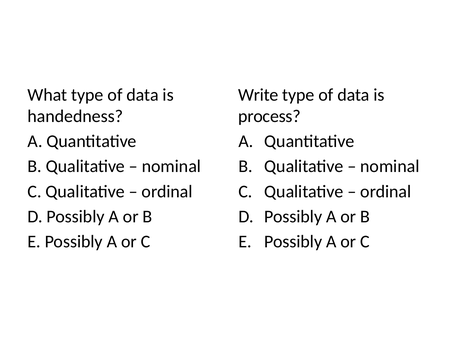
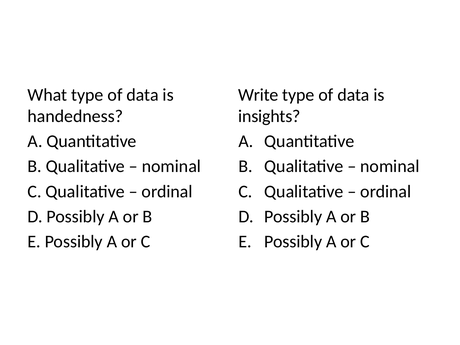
process: process -> insights (269, 116)
